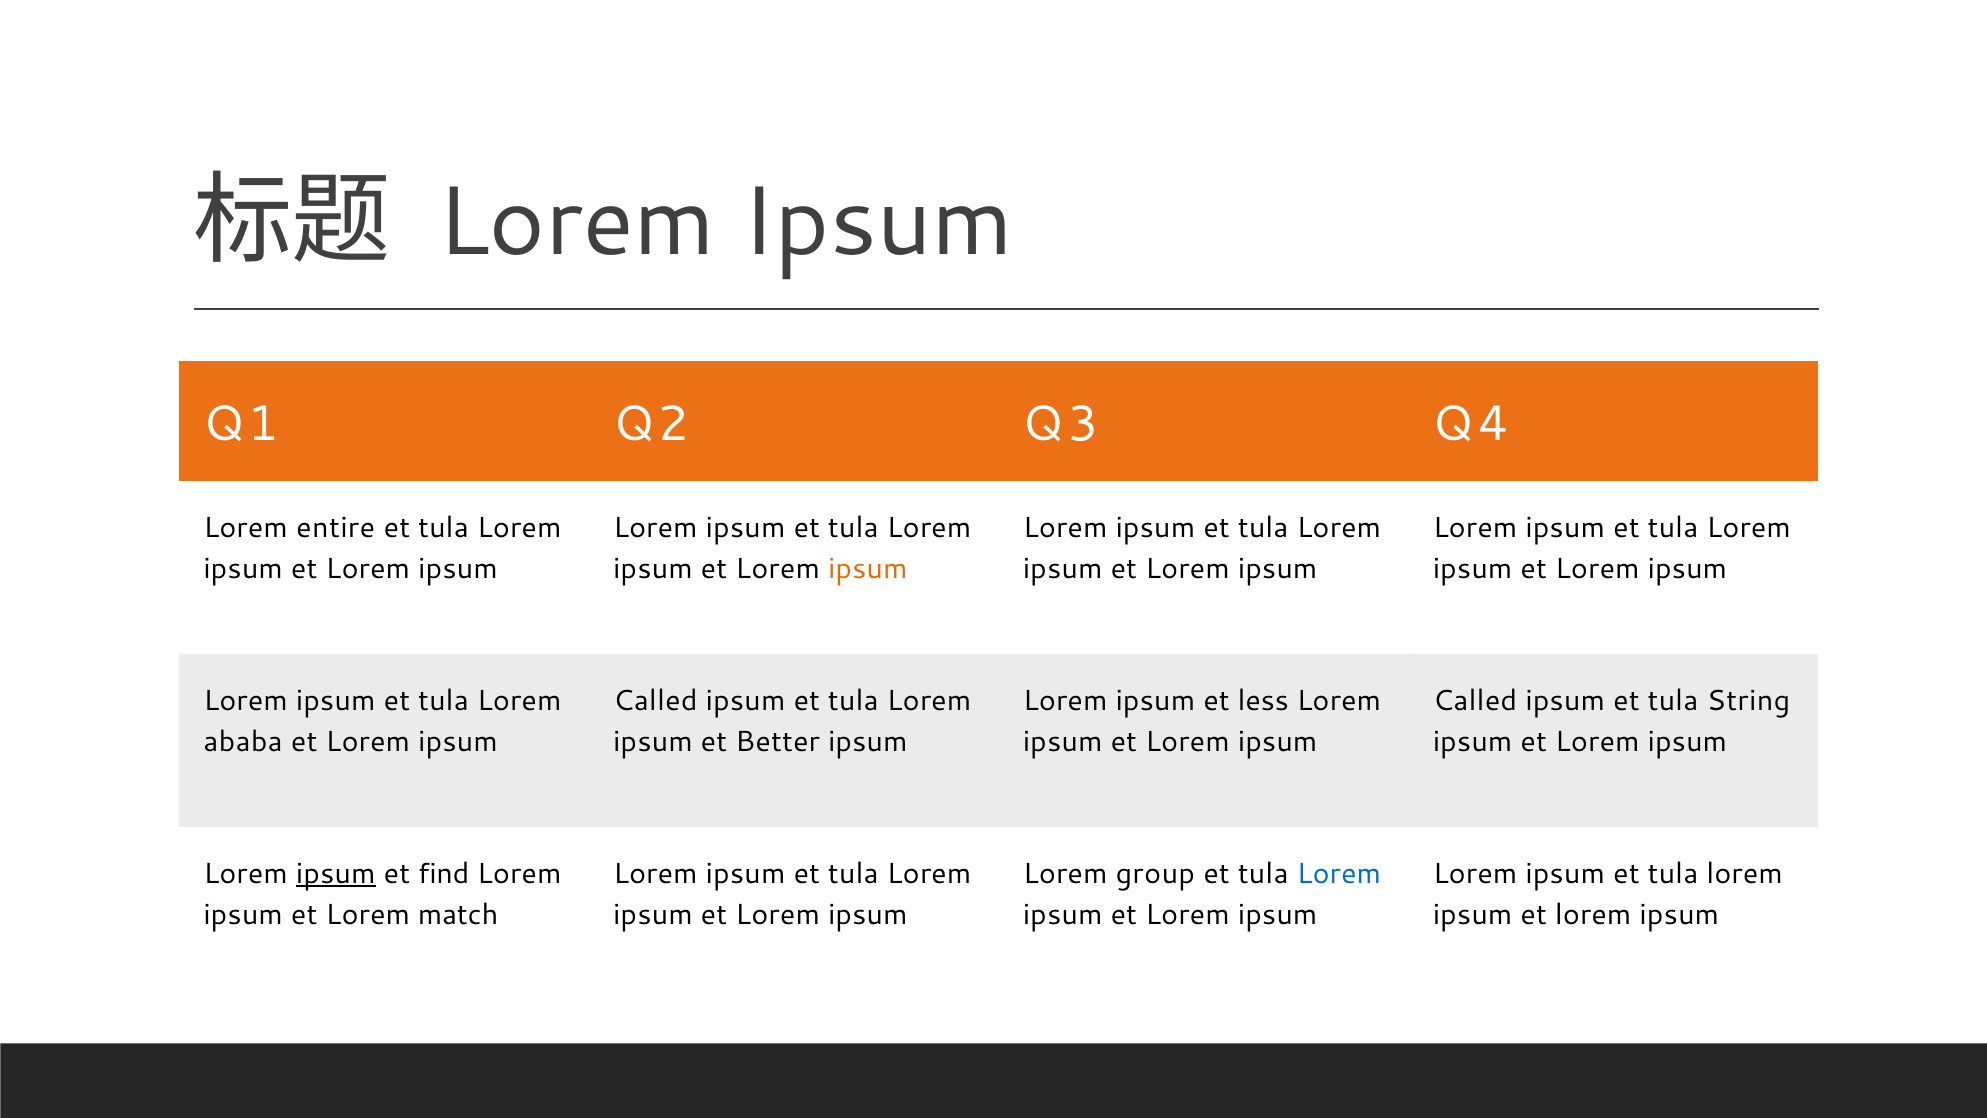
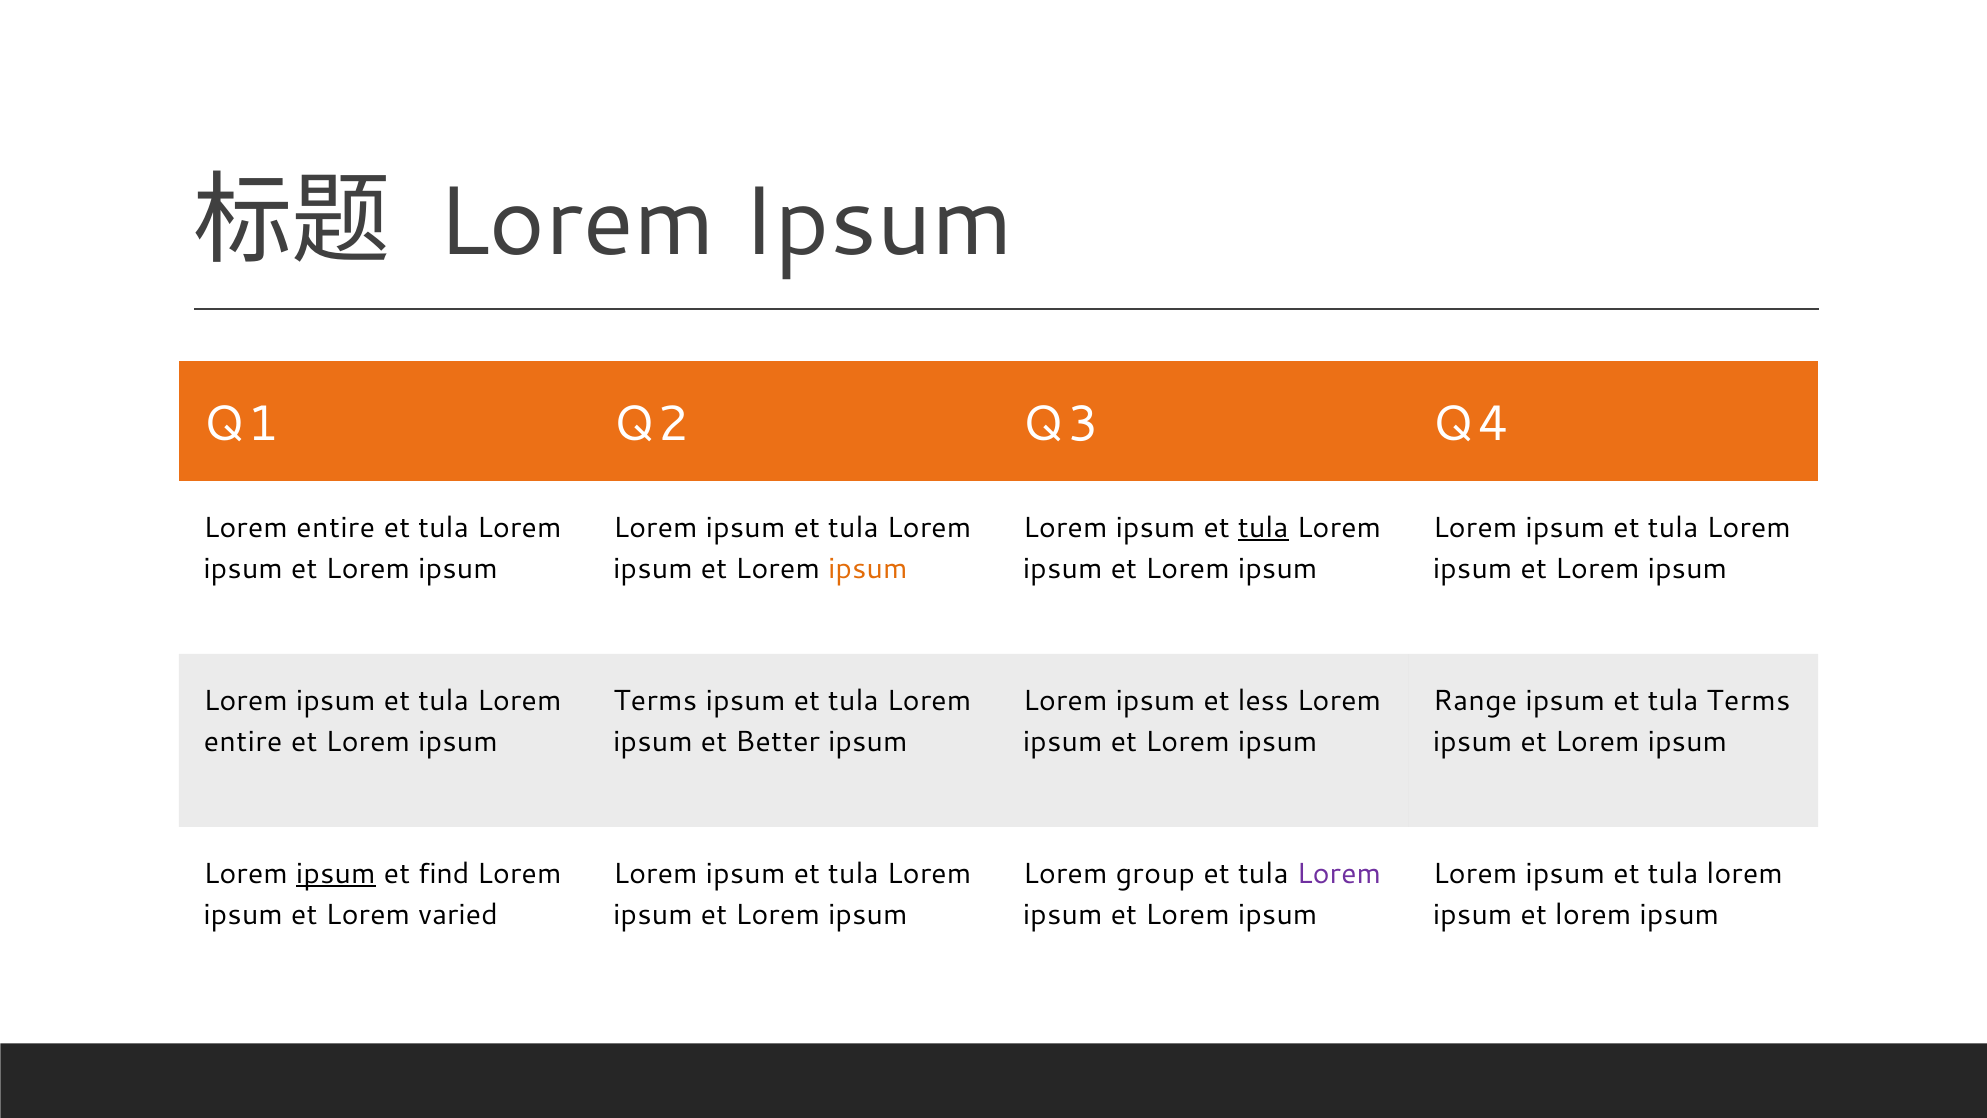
tula underline: none -> present (1263, 528)
Called: Called -> Terms (655, 701)
Called: Called -> Range (1475, 701)
tula String: String -> Terms (1749, 701)
ababa: ababa -> entire (243, 742)
Lorem colour: blue -> purple (1339, 874)
match: match -> varied (458, 915)
